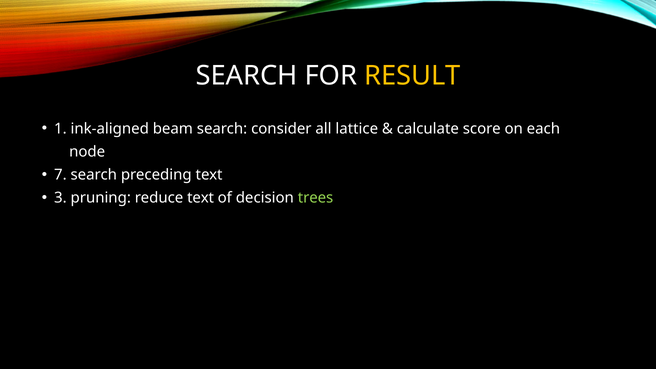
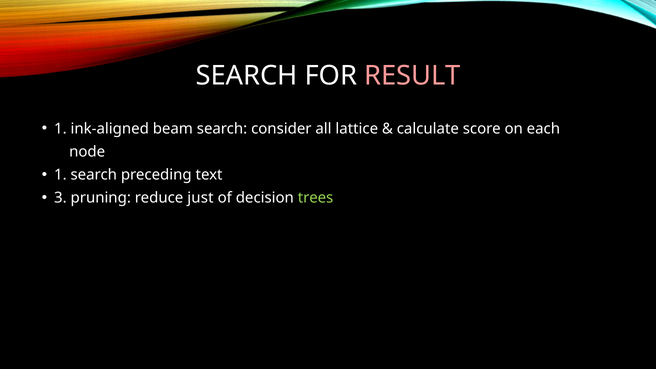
RESULT colour: yellow -> pink (412, 76)
7: 7 -> 1 (60, 175)
reduce text: text -> just (200, 198)
